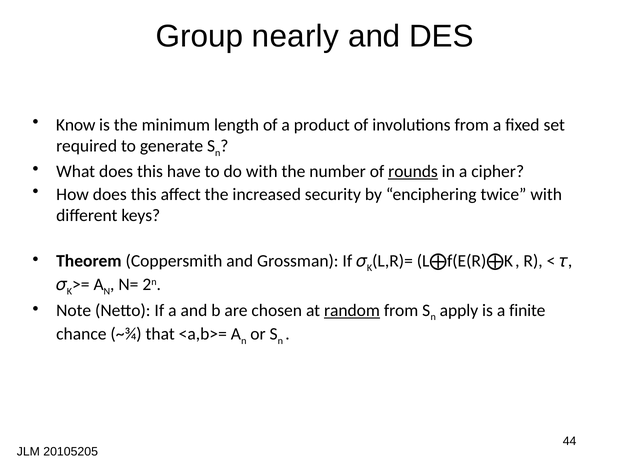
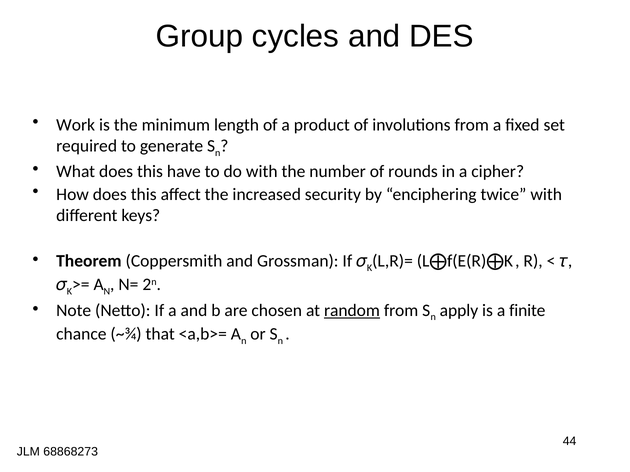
nearly: nearly -> cycles (296, 36)
Know: Know -> Work (76, 125)
rounds underline: present -> none (413, 172)
20105205: 20105205 -> 68868273 (71, 452)
